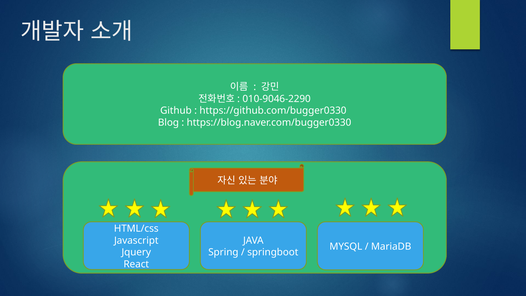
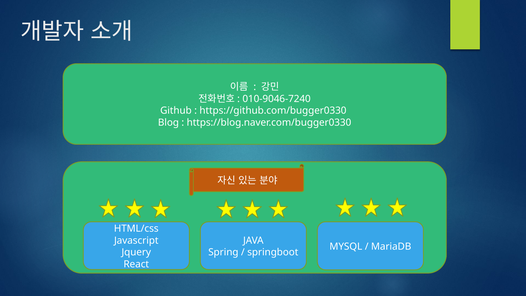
010-9046-2290: 010-9046-2290 -> 010-9046-7240 (277, 99)
